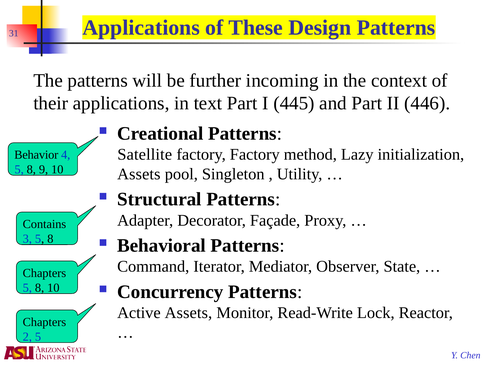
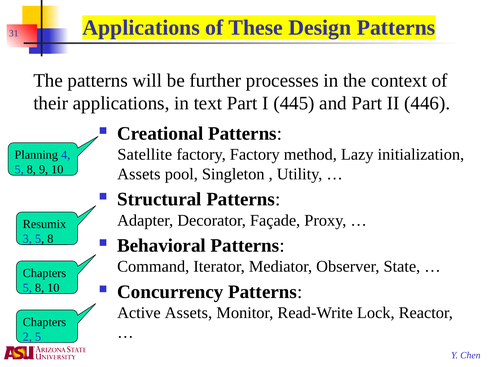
incoming: incoming -> processes (282, 81)
Behavior: Behavior -> Planning (36, 155)
Contains: Contains -> Resumix (44, 225)
